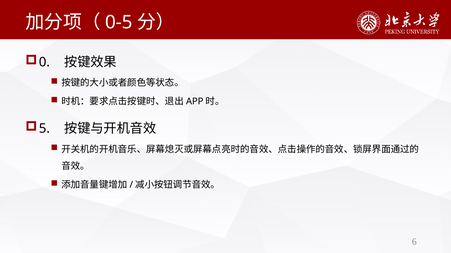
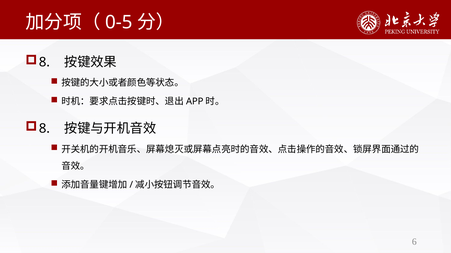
0: 0 -> 8 (44, 62)
5: 5 -> 8 (44, 129)
